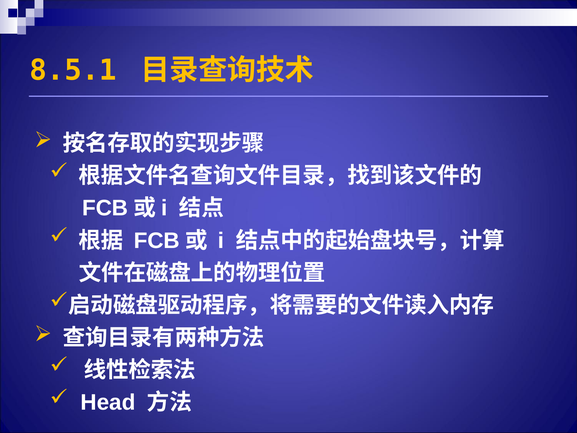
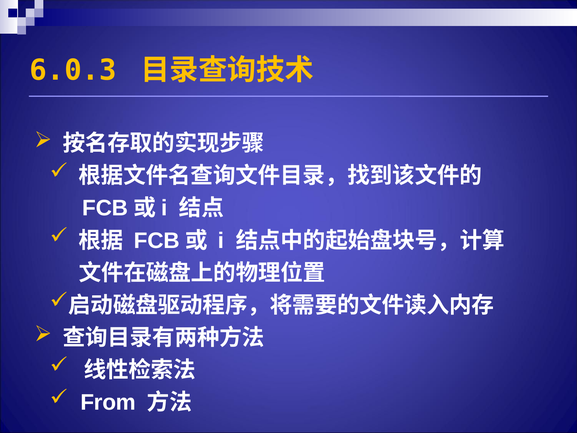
8.5.1: 8.5.1 -> 6.0.3 (73, 70)
Head: Head -> From (108, 402)
